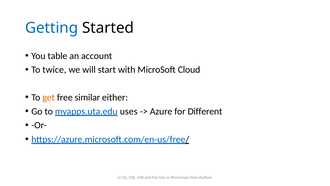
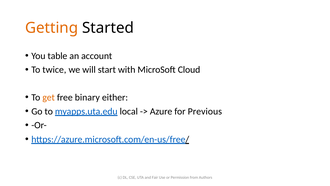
Getting colour: blue -> orange (52, 28)
similar: similar -> binary (87, 97)
uses: uses -> local (129, 111)
Different: Different -> Previous (205, 111)
